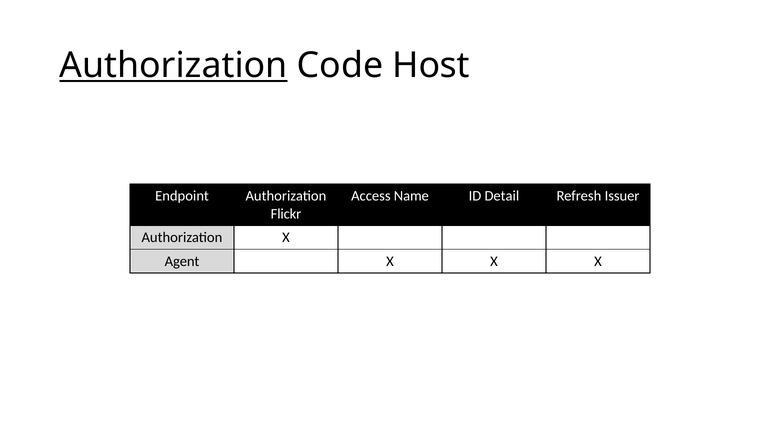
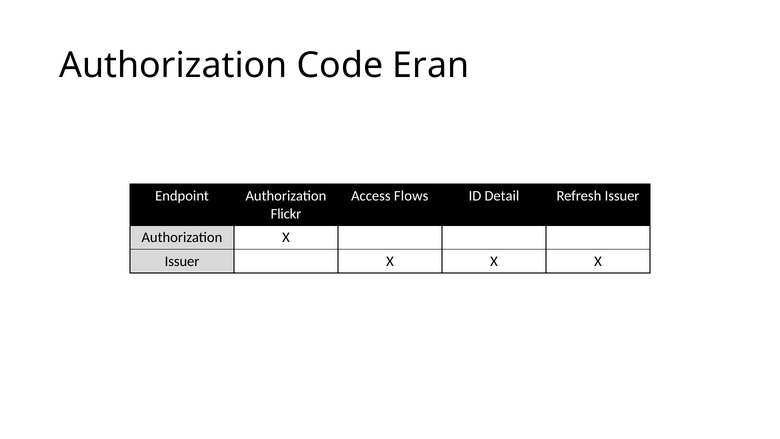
Authorization underline: present -> none (174, 66)
Host: Host -> Eran (431, 66)
Name: Name -> Flows (411, 196)
Agent: Agent -> Issuer (182, 261)
